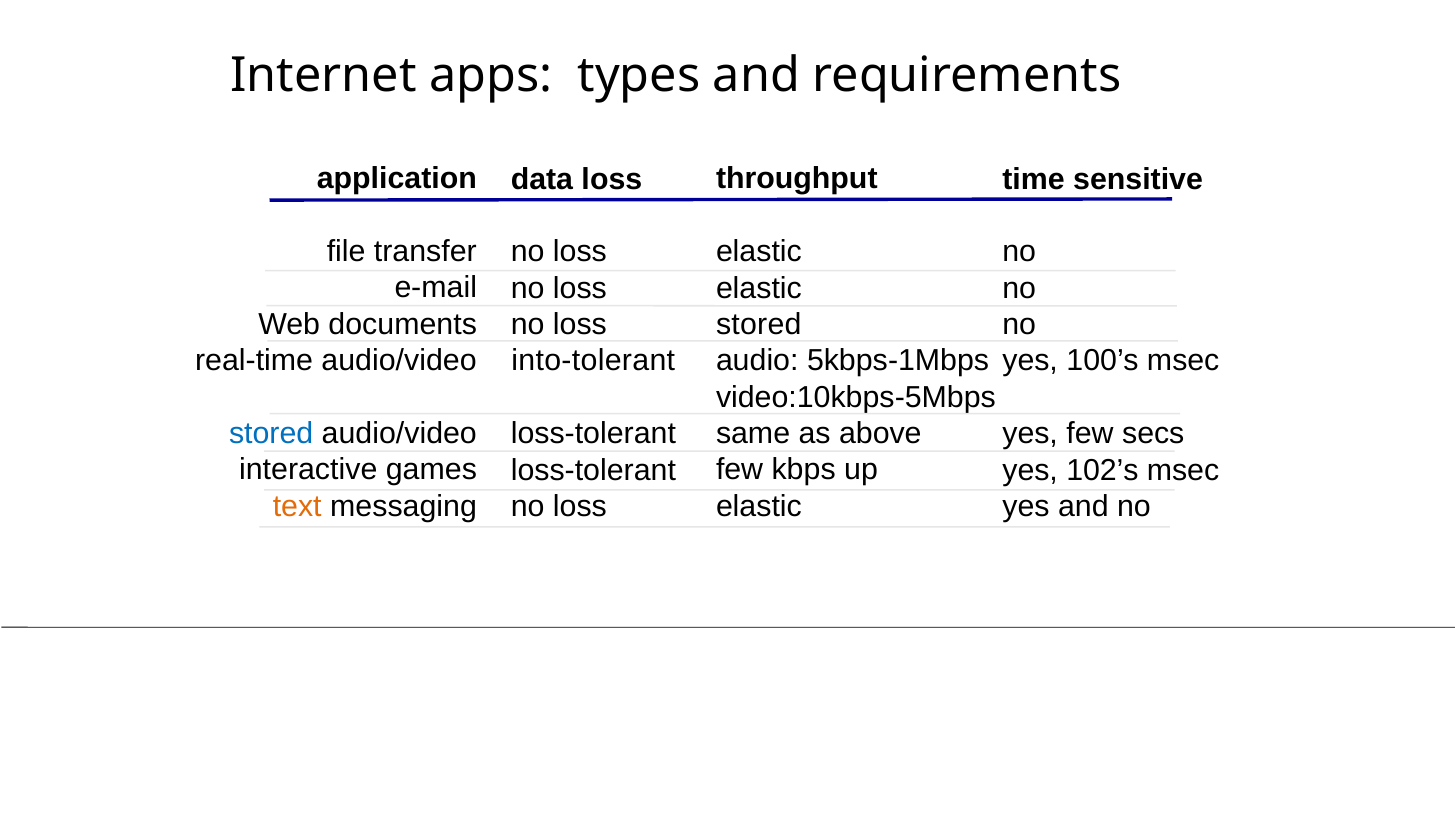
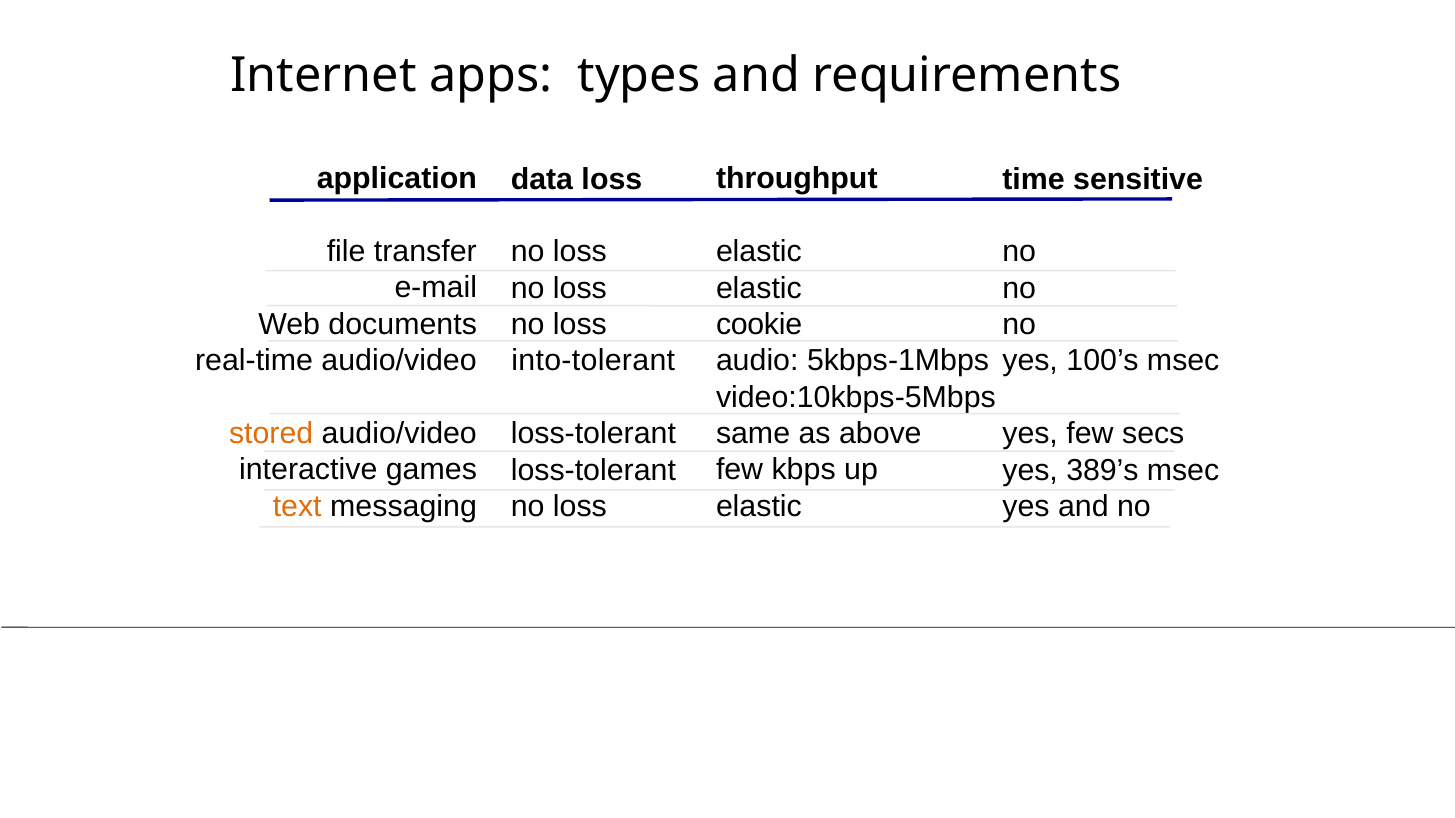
stored: stored -> cookie (759, 325)
stored colour: blue -> orange (271, 434)
102’s: 102’s -> 389’s (1102, 470)
